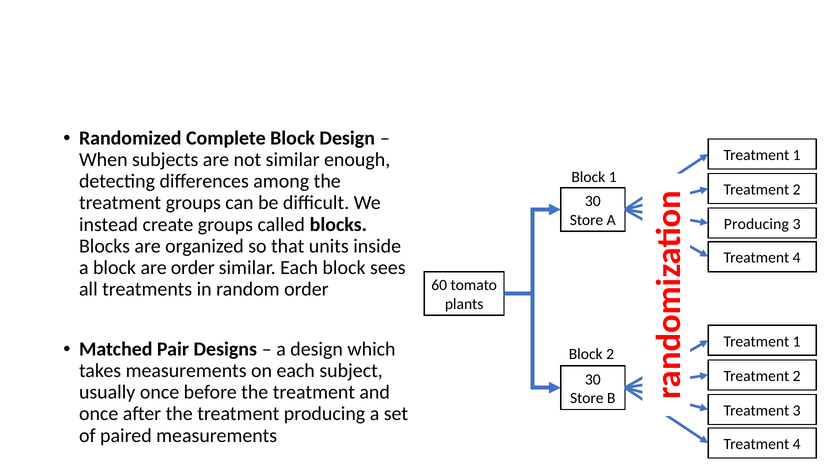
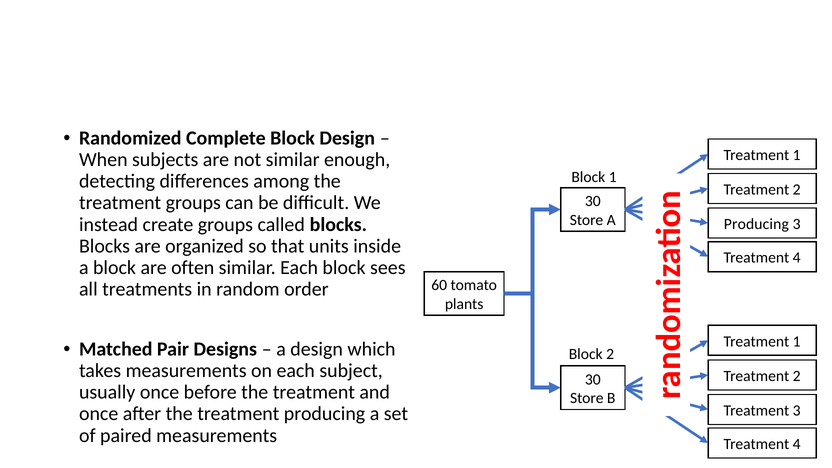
are order: order -> often (193, 267)
